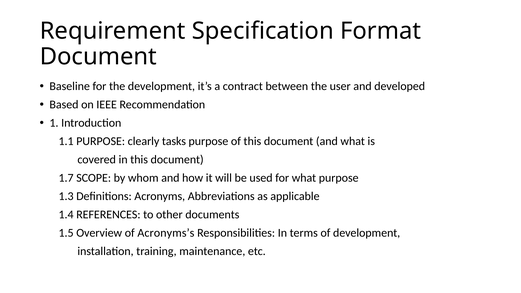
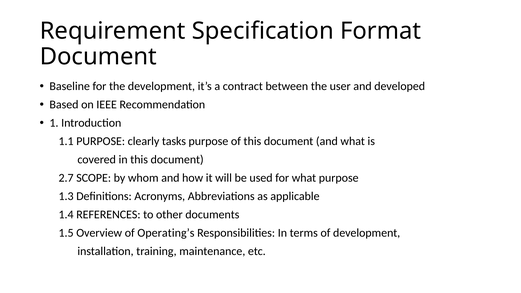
1.7: 1.7 -> 2.7 (66, 178)
Acronyms’s: Acronyms’s -> Operating’s (166, 233)
